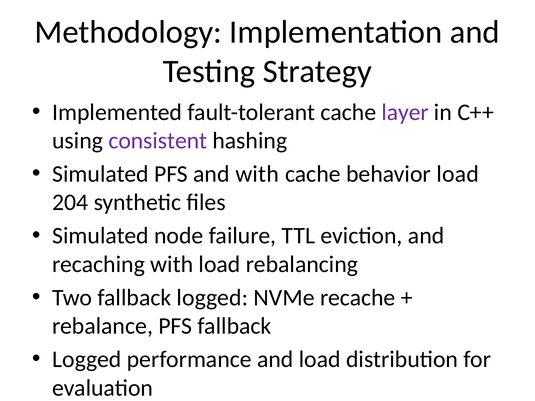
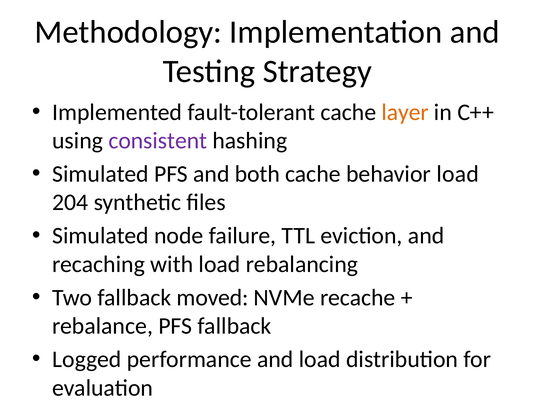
layer colour: purple -> orange (405, 112)
and with: with -> both (257, 174)
fallback logged: logged -> moved (213, 298)
